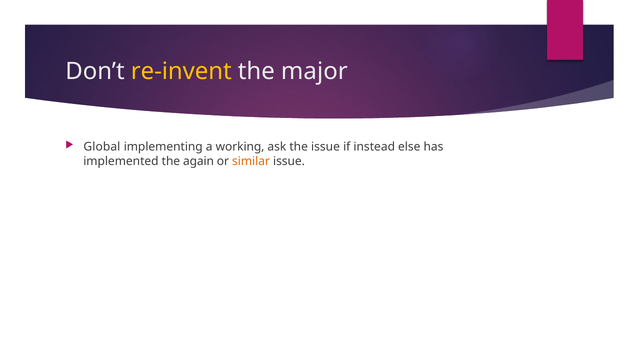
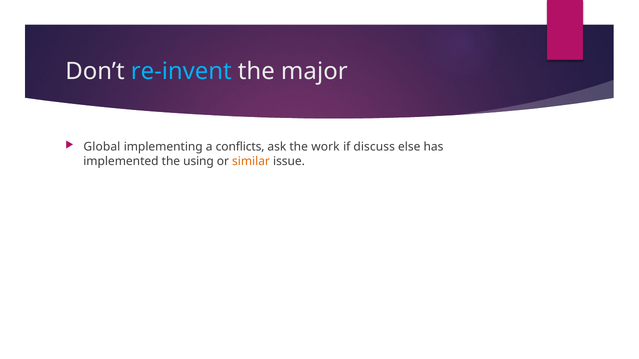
re-invent colour: yellow -> light blue (181, 71)
working: working -> conflicts (240, 147)
the issue: issue -> work (325, 147)
instead: instead -> discuss (374, 147)
again: again -> using (199, 161)
